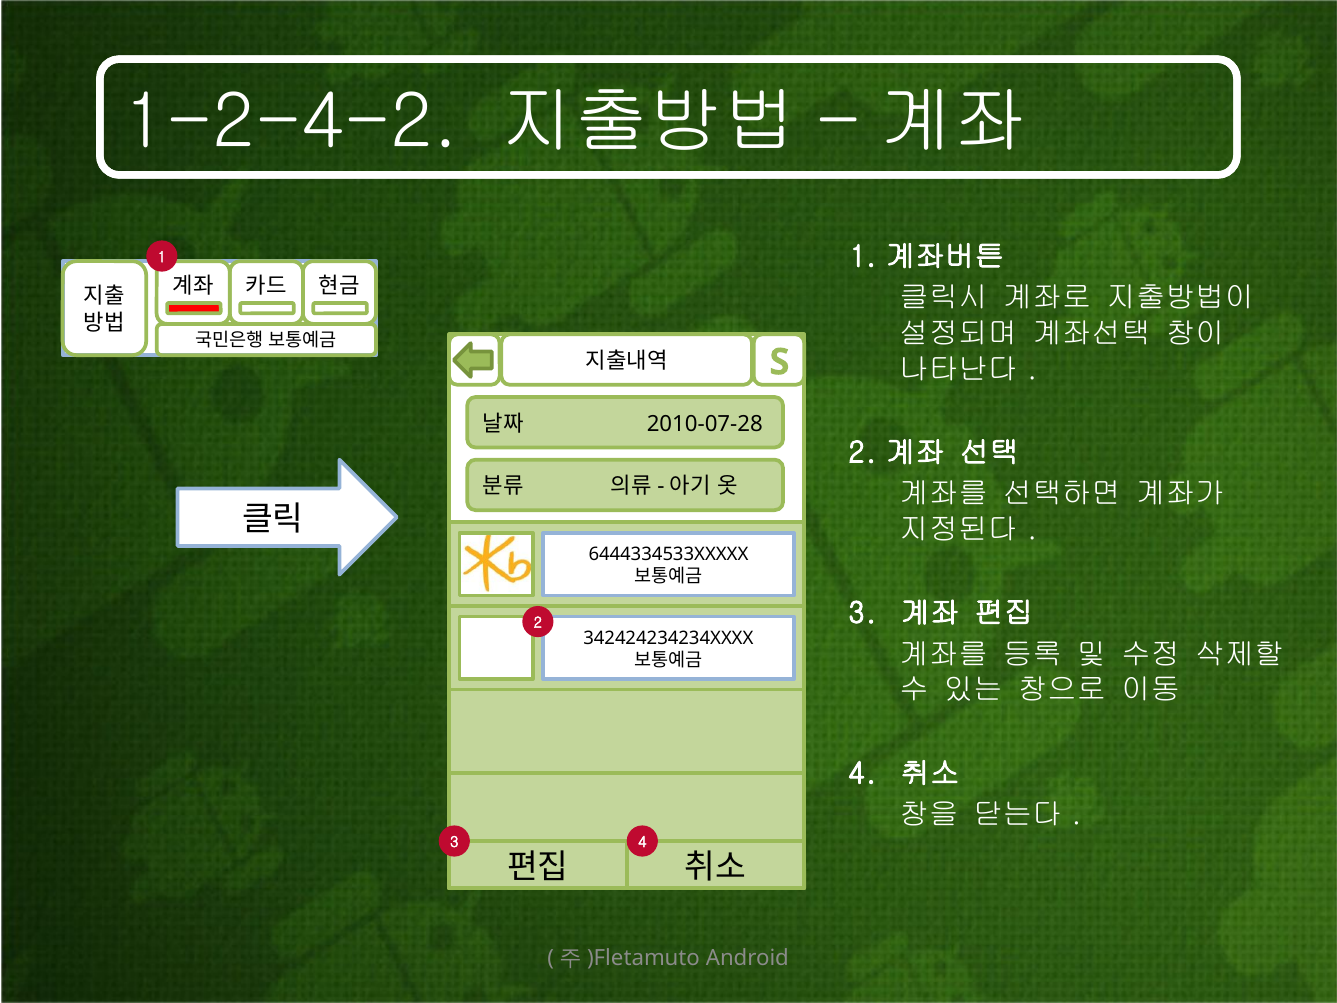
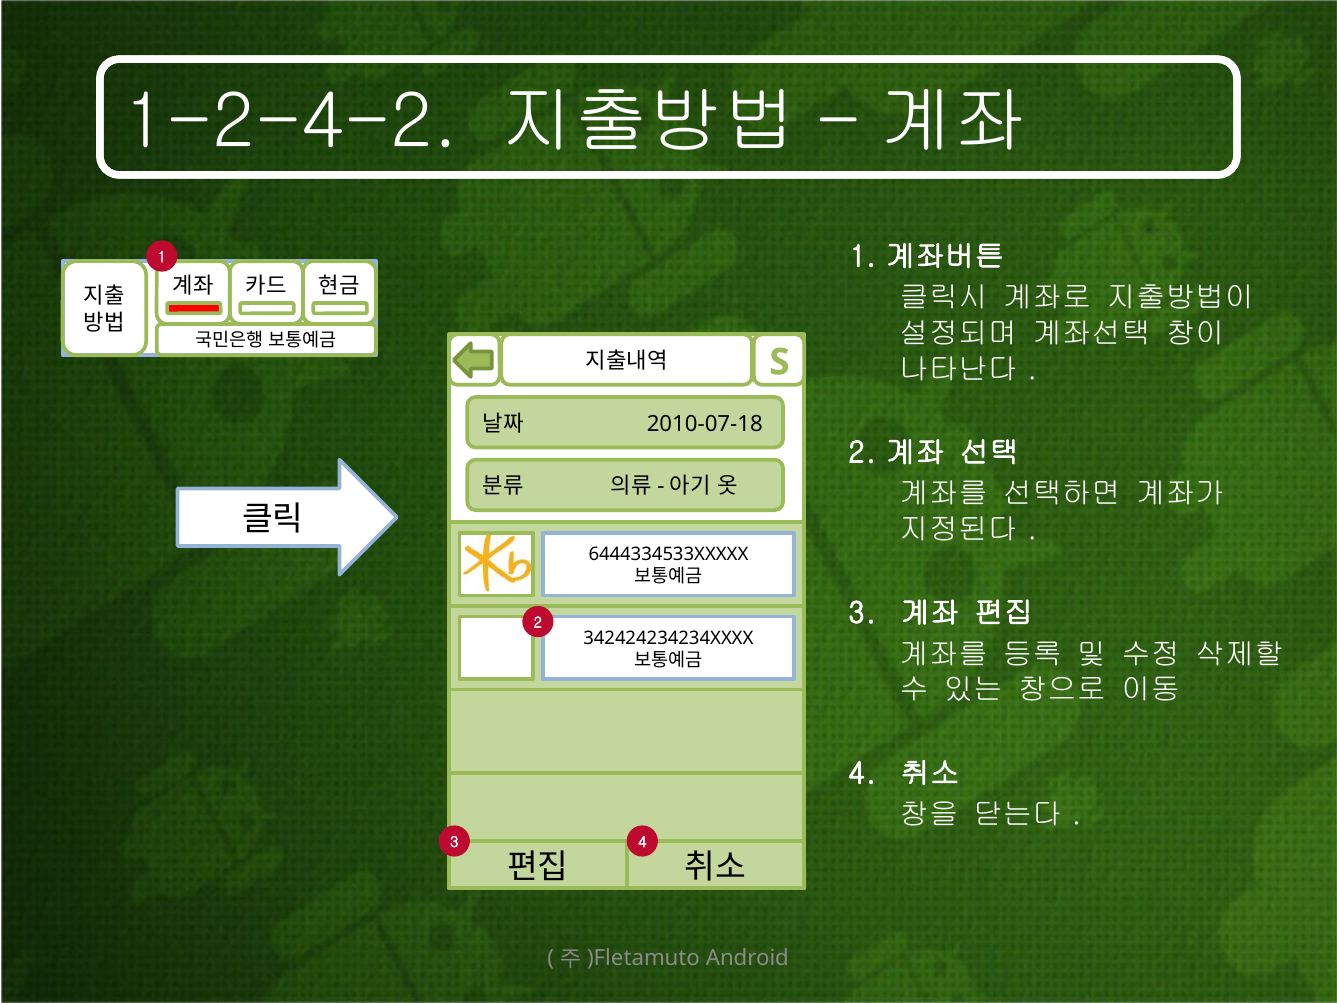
2010-07-28: 2010-07-28 -> 2010-07-18 (705, 424)
